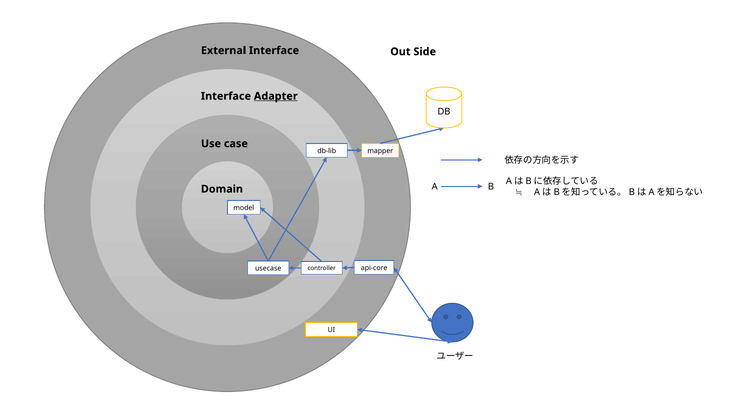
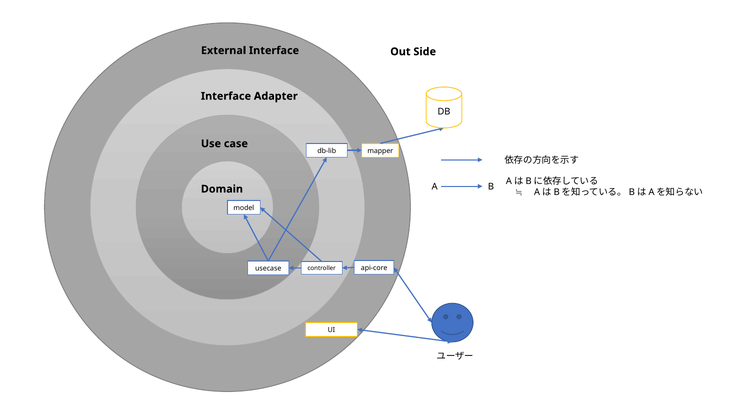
Adapter underline: present -> none (276, 96)
